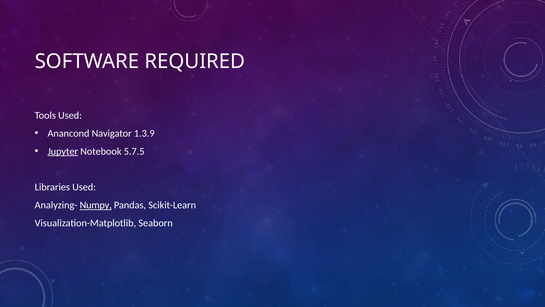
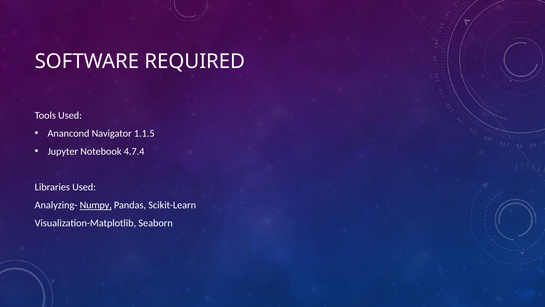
1.3.9: 1.3.9 -> 1.1.5 (144, 133)
Jupyter underline: present -> none (63, 151)
5.7.5: 5.7.5 -> 4.7.4 (134, 151)
